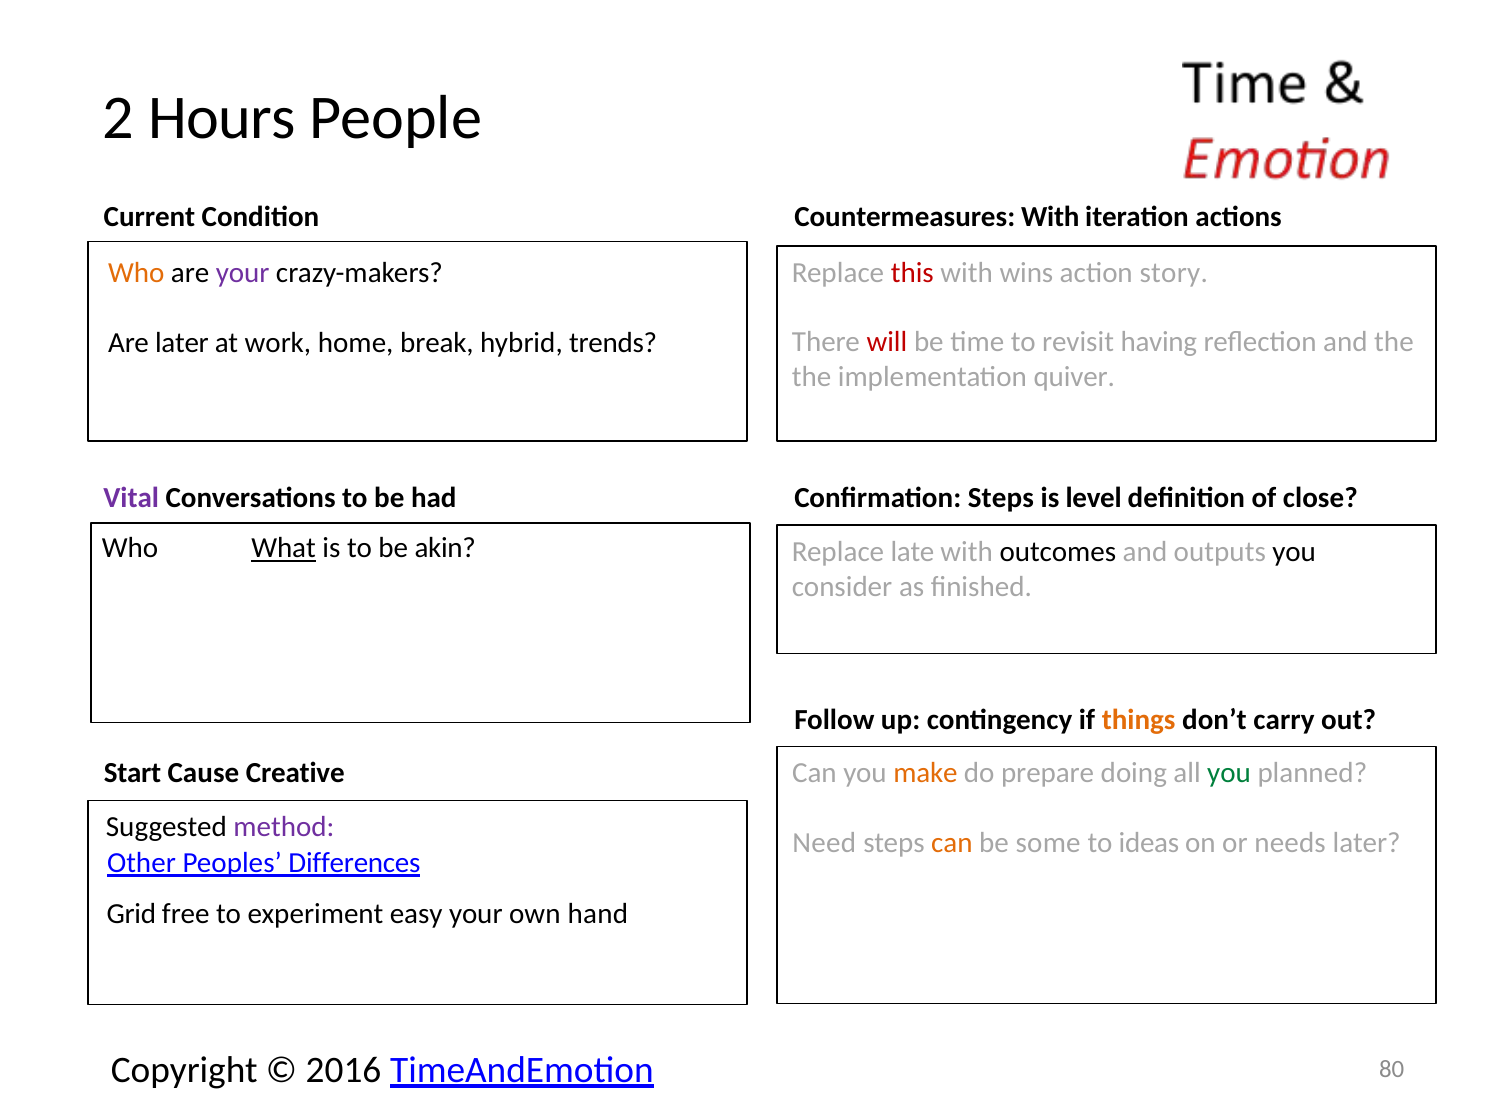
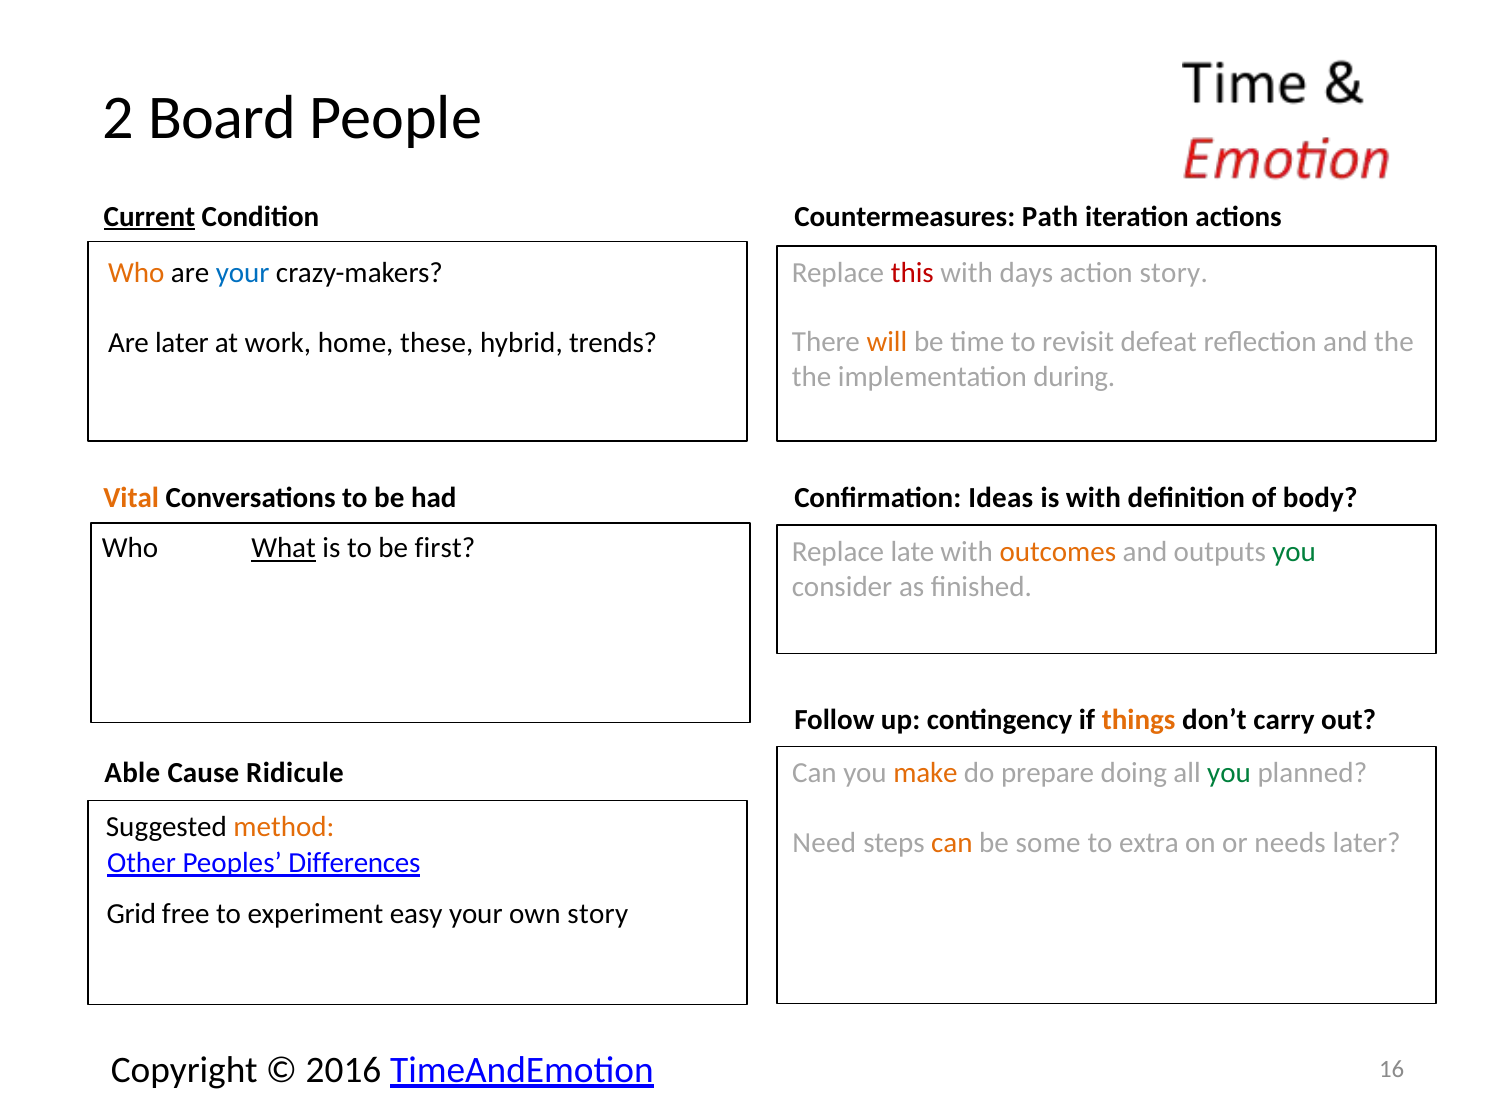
Hours: Hours -> Board (222, 118)
Current underline: none -> present (149, 217)
Countermeasures With: With -> Path (1050, 217)
wins: wins -> days (1026, 273)
your colour: purple -> blue (243, 273)
break: break -> these (437, 343)
will colour: red -> orange (887, 343)
having: having -> defeat (1159, 343)
quiver: quiver -> during (1074, 377)
Vital colour: purple -> orange (131, 498)
Confirmation Steps: Steps -> Ideas (1001, 498)
is level: level -> with (1093, 498)
close: close -> body (1320, 498)
akin: akin -> first (445, 548)
outcomes colour: black -> orange (1058, 552)
you colour: black -> green (1294, 552)
Start: Start -> Able (132, 774)
Creative: Creative -> Ridicule (295, 774)
method colour: purple -> orange (284, 827)
ideas: ideas -> extra (1149, 843)
own hand: hand -> story (598, 914)
80: 80 -> 16 (1392, 1070)
